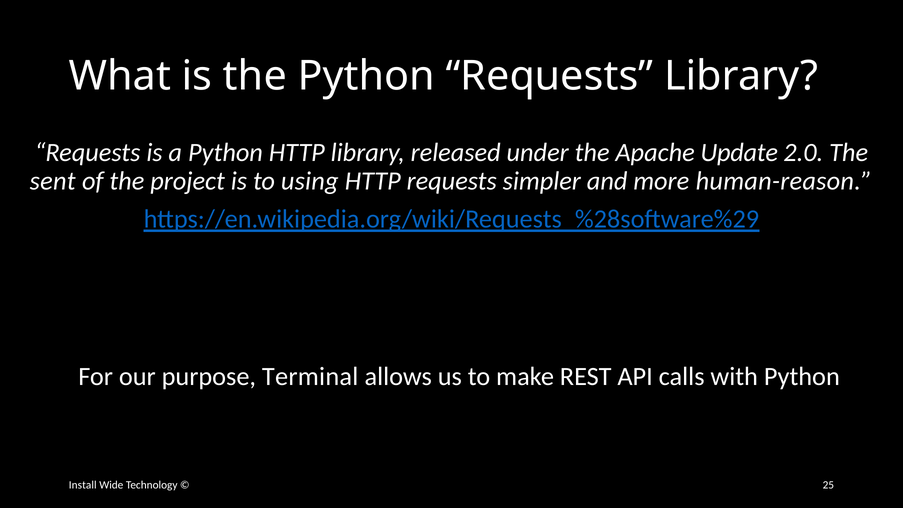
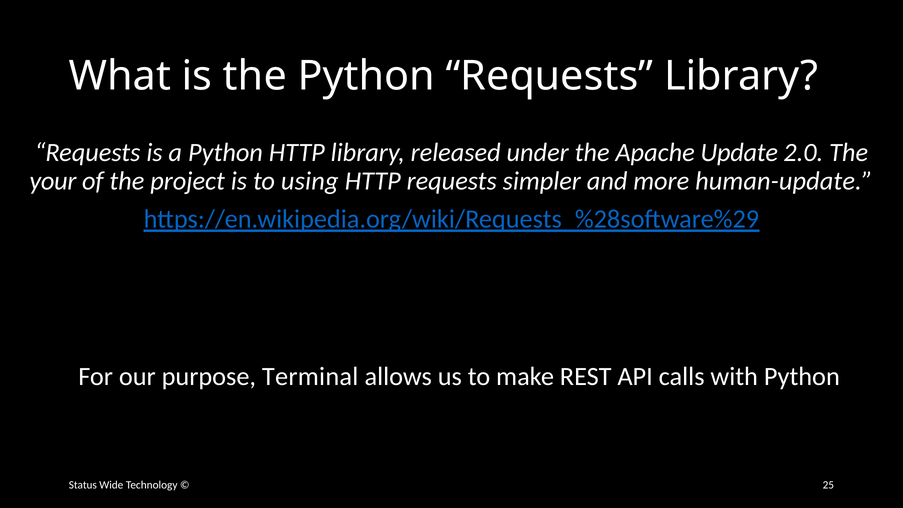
sent: sent -> your (53, 181)
human-reason: human-reason -> human-update (784, 181)
Install: Install -> Status (83, 485)
